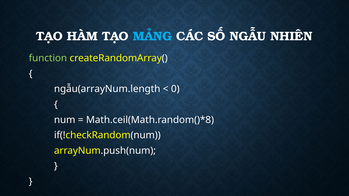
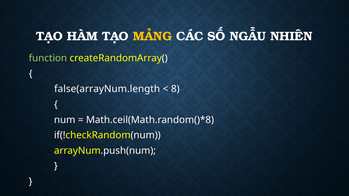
MẢNG colour: light blue -> yellow (152, 36)
ngẫu(arrayNum.length: ngẫu(arrayNum.length -> false(arrayNum.length (107, 89)
0: 0 -> 8 (175, 89)
